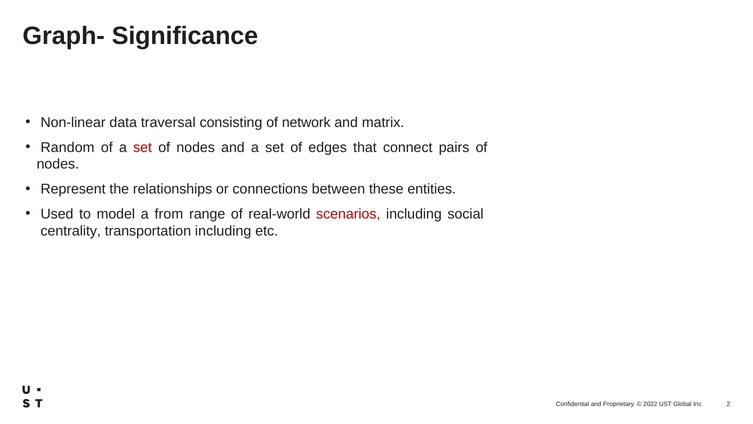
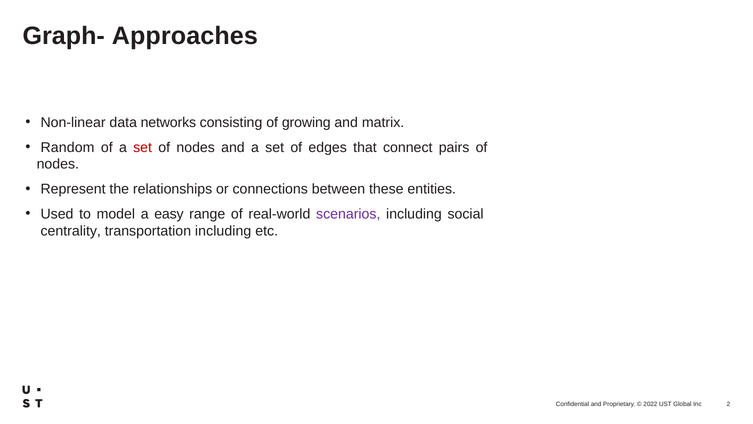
Significance: Significance -> Approaches (185, 36)
traversal: traversal -> networks (168, 122)
network: network -> growing (306, 122)
from: from -> easy (169, 214)
scenarios colour: red -> purple (348, 214)
